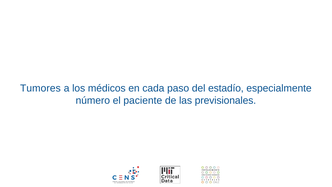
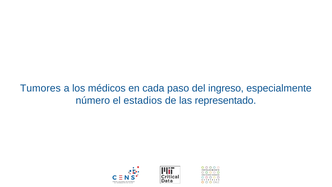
estadío: estadío -> ingreso (226, 88)
paciente: paciente -> estadios (143, 100)
previsionales: previsionales -> representado (225, 100)
